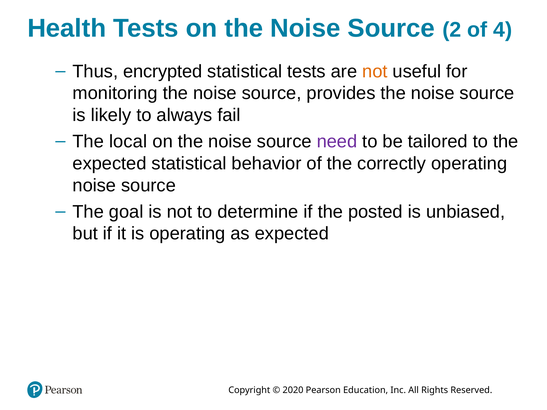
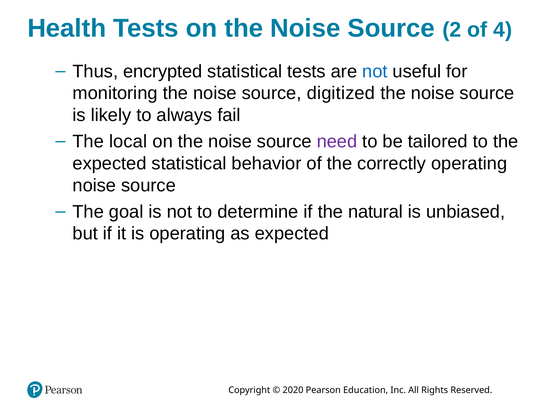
not colour: orange -> blue (375, 71)
provides: provides -> digitized (341, 93)
posted: posted -> natural (375, 212)
